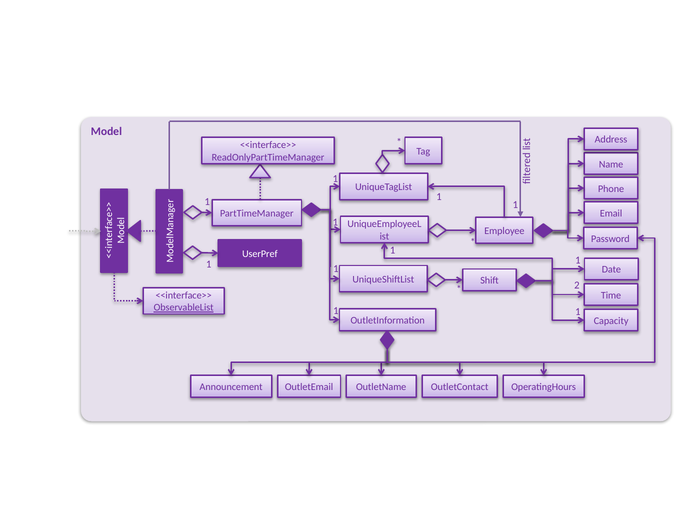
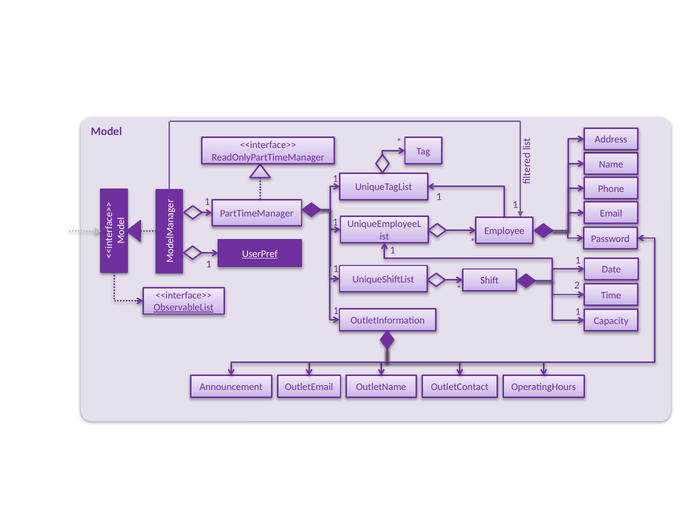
UserPref underline: none -> present (260, 254)
